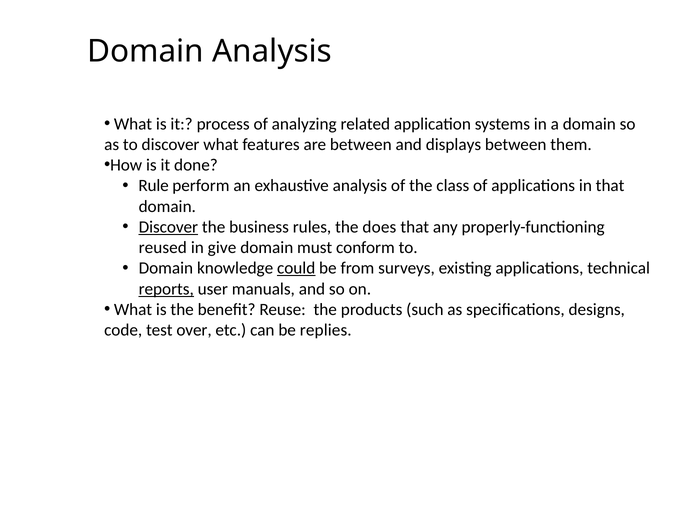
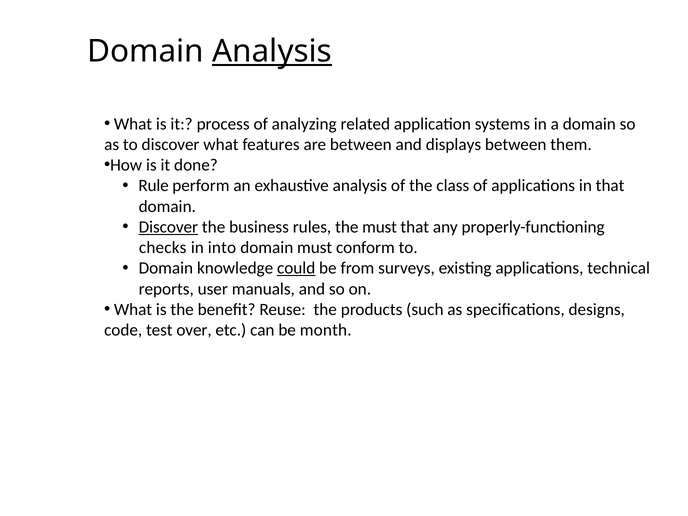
Analysis underline: none -> present (272, 51)
the does: does -> must (380, 227)
reused: reused -> checks (163, 248)
give: give -> into (222, 248)
reports underline: present -> none (166, 289)
replies: replies -> month (326, 330)
